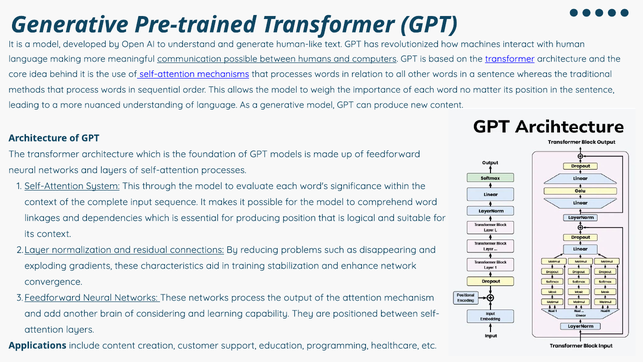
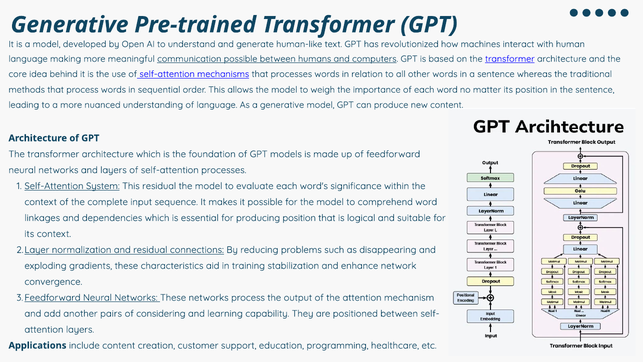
This through: through -> residual (159, 186)
brain: brain -> pairs (111, 313)
